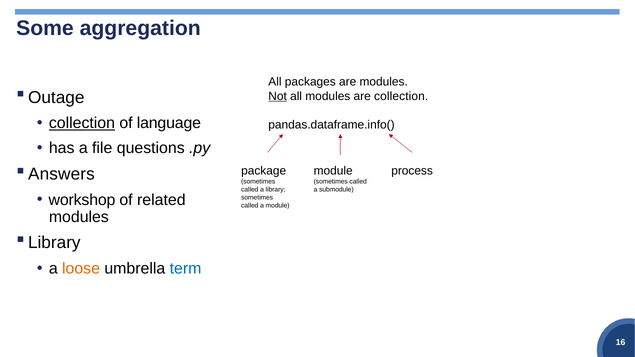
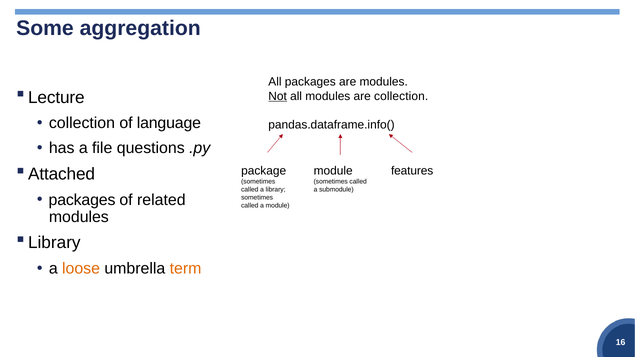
Outage: Outage -> Lecture (56, 97)
collection underline: present -> none (82, 123)
Answers: Answers -> Attached (62, 174)
process: process -> features (412, 171)
workshop: workshop -> packages (82, 200)
term colour: blue -> orange (186, 269)
